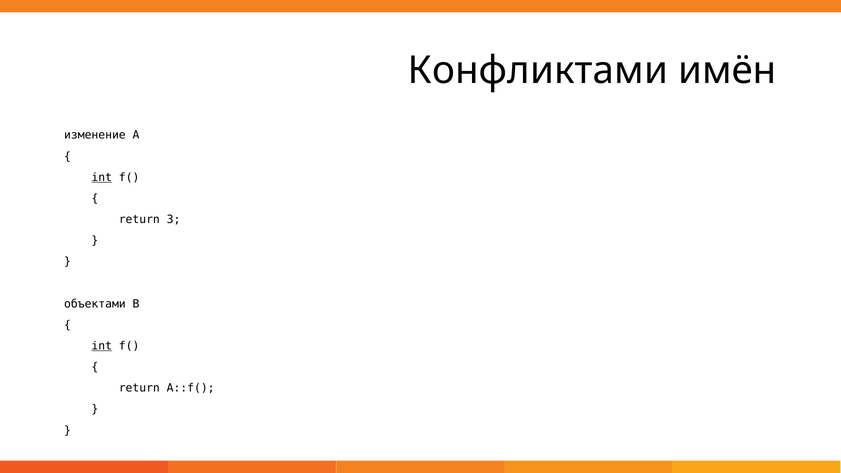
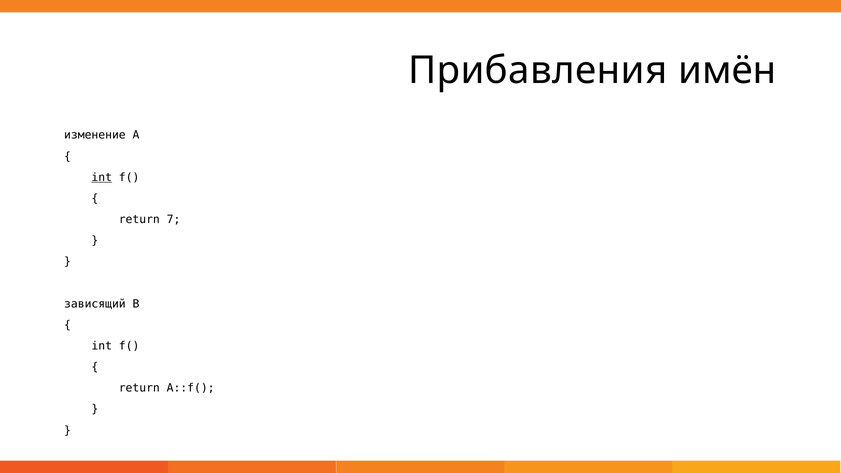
Конфликтами: Конфликтами -> Прибавления (538, 71)
3: 3 -> 7 (174, 220)
объектами: объектами -> зависящий (95, 304)
int underline: present -> none (102, 346)
